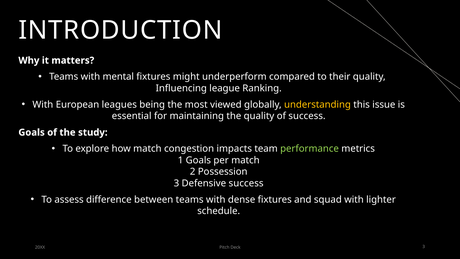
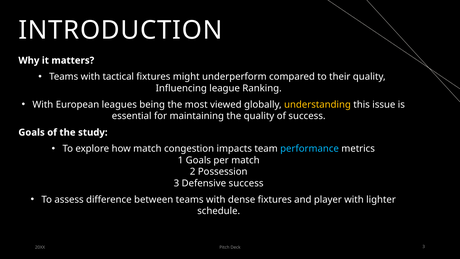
mental: mental -> tactical (118, 77)
performance colour: light green -> light blue (310, 149)
squad: squad -> player (328, 199)
